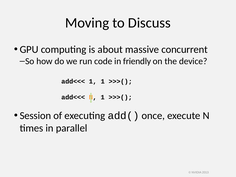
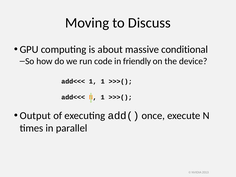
concurrent: concurrent -> conditional (185, 49)
Session: Session -> Output (35, 116)
